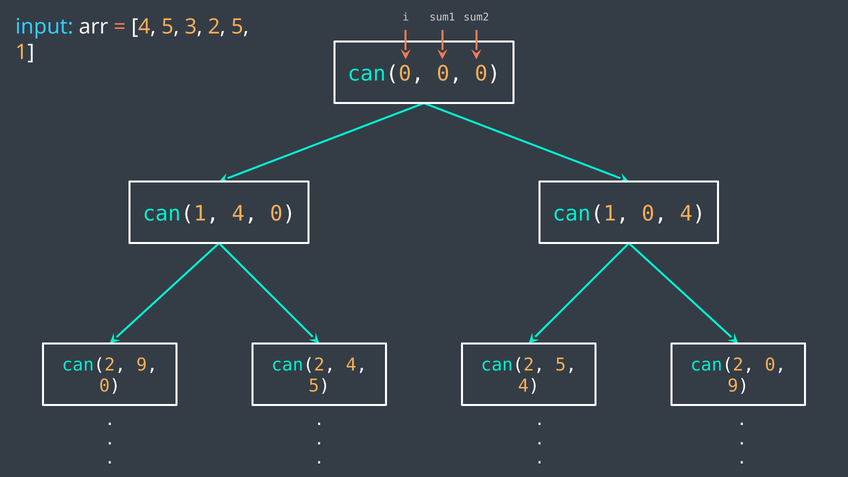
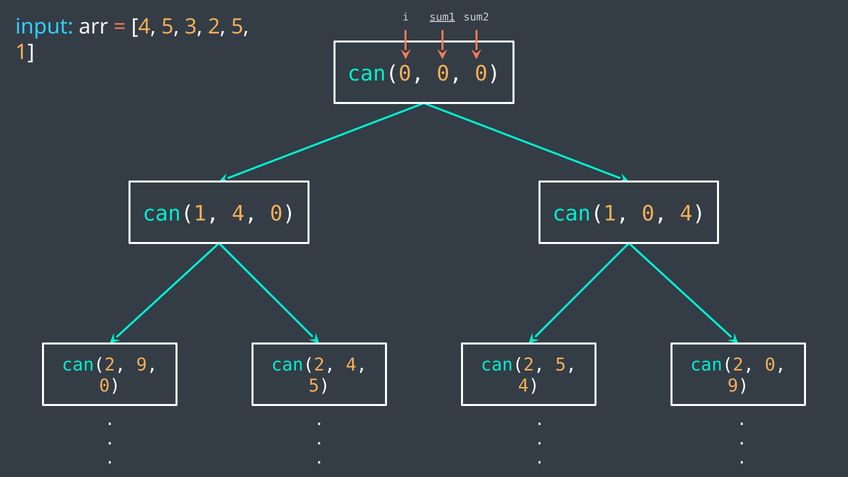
sum1 underline: none -> present (442, 17)
